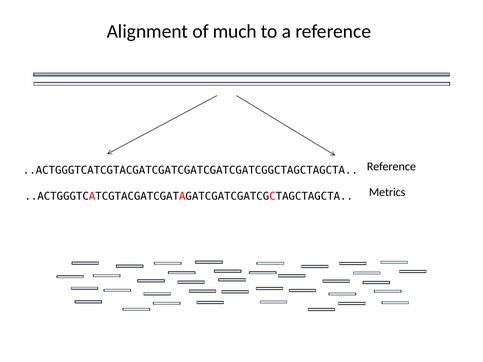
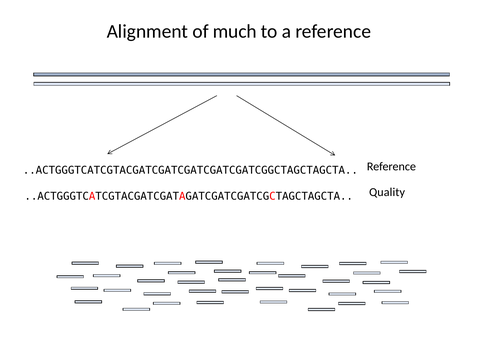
Metrics: Metrics -> Quality (387, 192)
